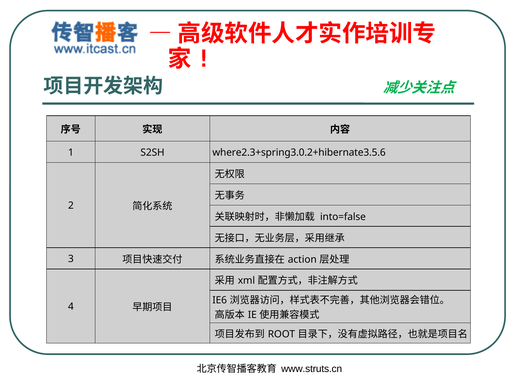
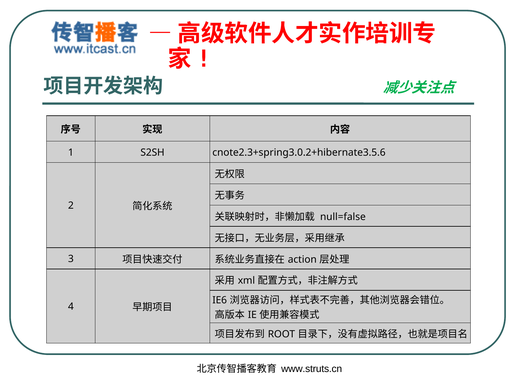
where2.3+spring3.0.2+hibernate3.5.6: where2.3+spring3.0.2+hibernate3.5.6 -> cnote2.3+spring3.0.2+hibernate3.5.6 (299, 152)
into=false: into=false -> null=false (343, 217)
